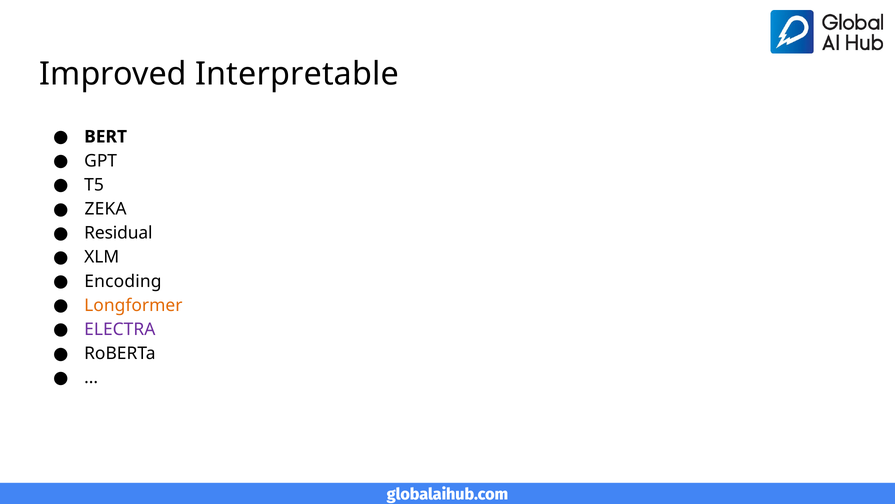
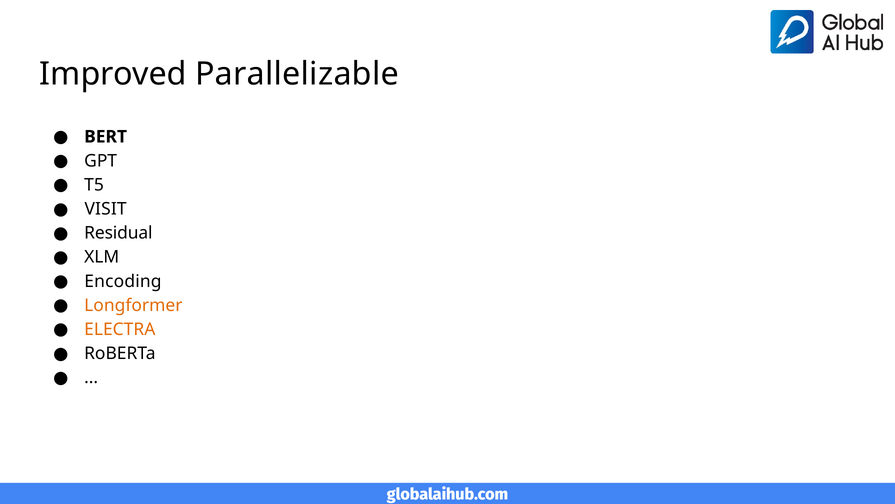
Interpretable: Interpretable -> Parallelizable (297, 74)
ZEKA: ZEKA -> VISIT (106, 209)
ELECTRA colour: purple -> orange (120, 329)
